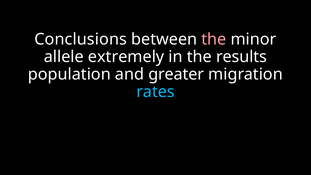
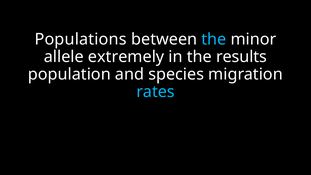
Conclusions: Conclusions -> Populations (81, 39)
the colour: pink -> light blue (214, 39)
greater: greater -> species (176, 74)
